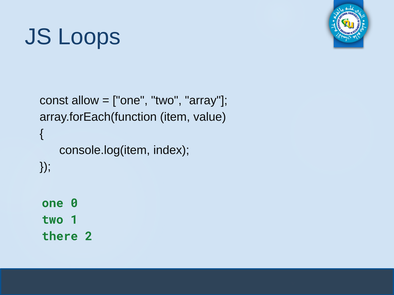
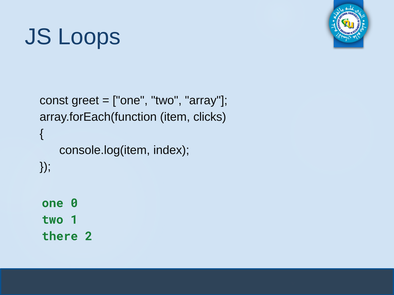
allow: allow -> greet (85, 101)
value: value -> clicks (210, 117)
